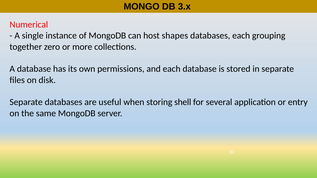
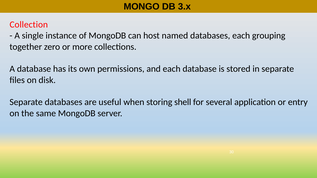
Numerical: Numerical -> Collection (29, 25)
shapes: shapes -> named (175, 36)
